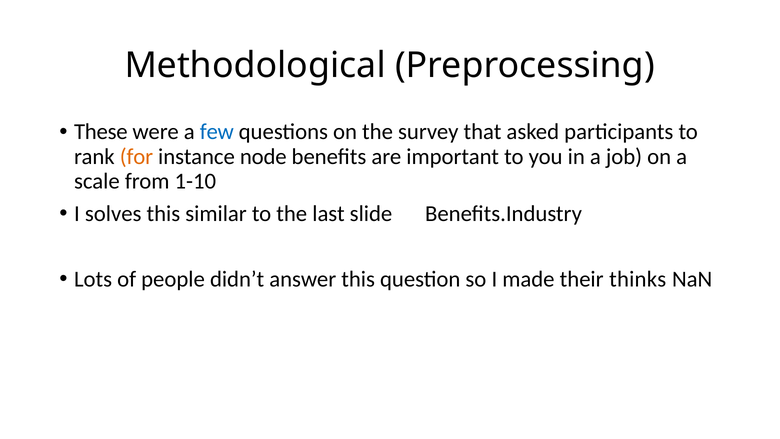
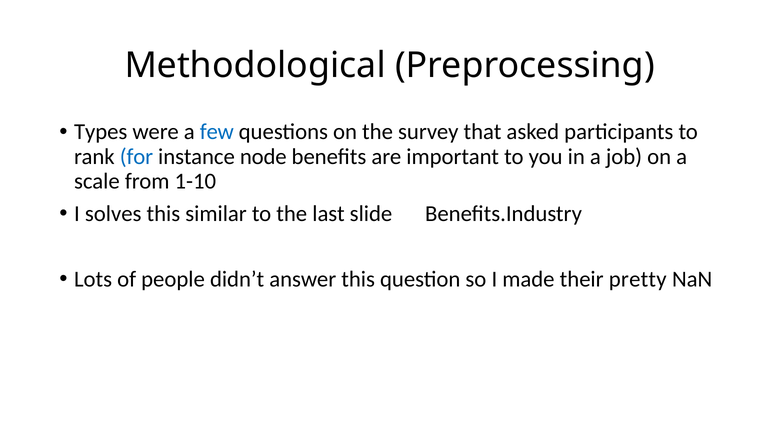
These: These -> Types (101, 132)
for colour: orange -> blue (136, 156)
thinks: thinks -> pretty (638, 279)
